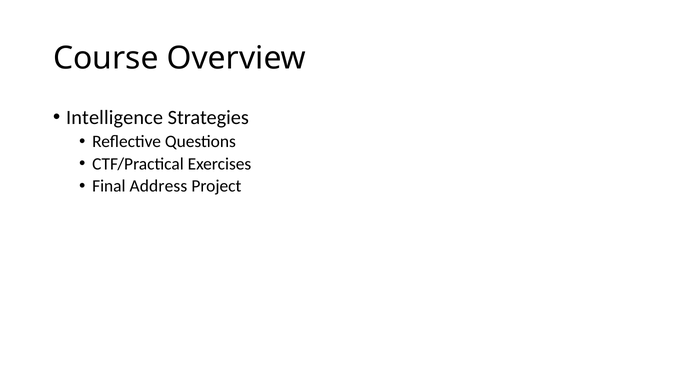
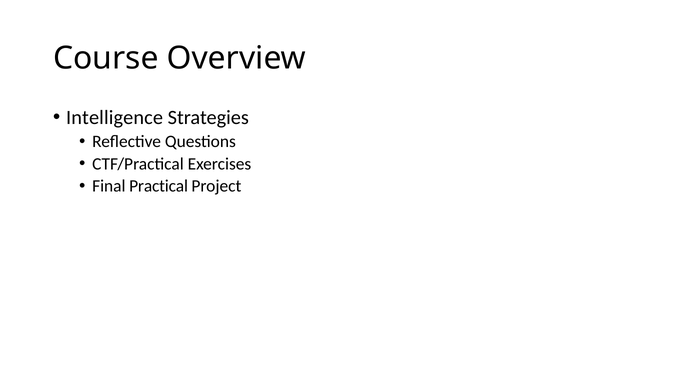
Address: Address -> Practical (159, 186)
